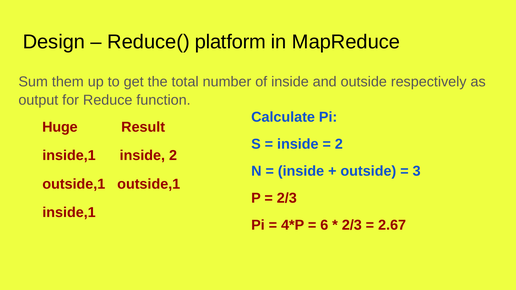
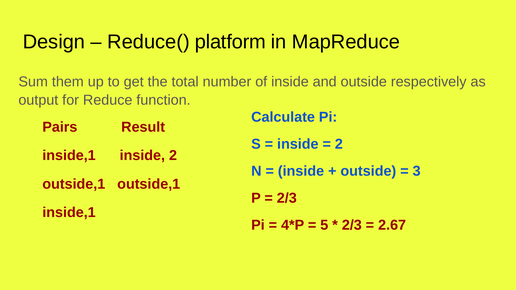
Huge: Huge -> Pairs (60, 127)
6: 6 -> 5 (324, 225)
